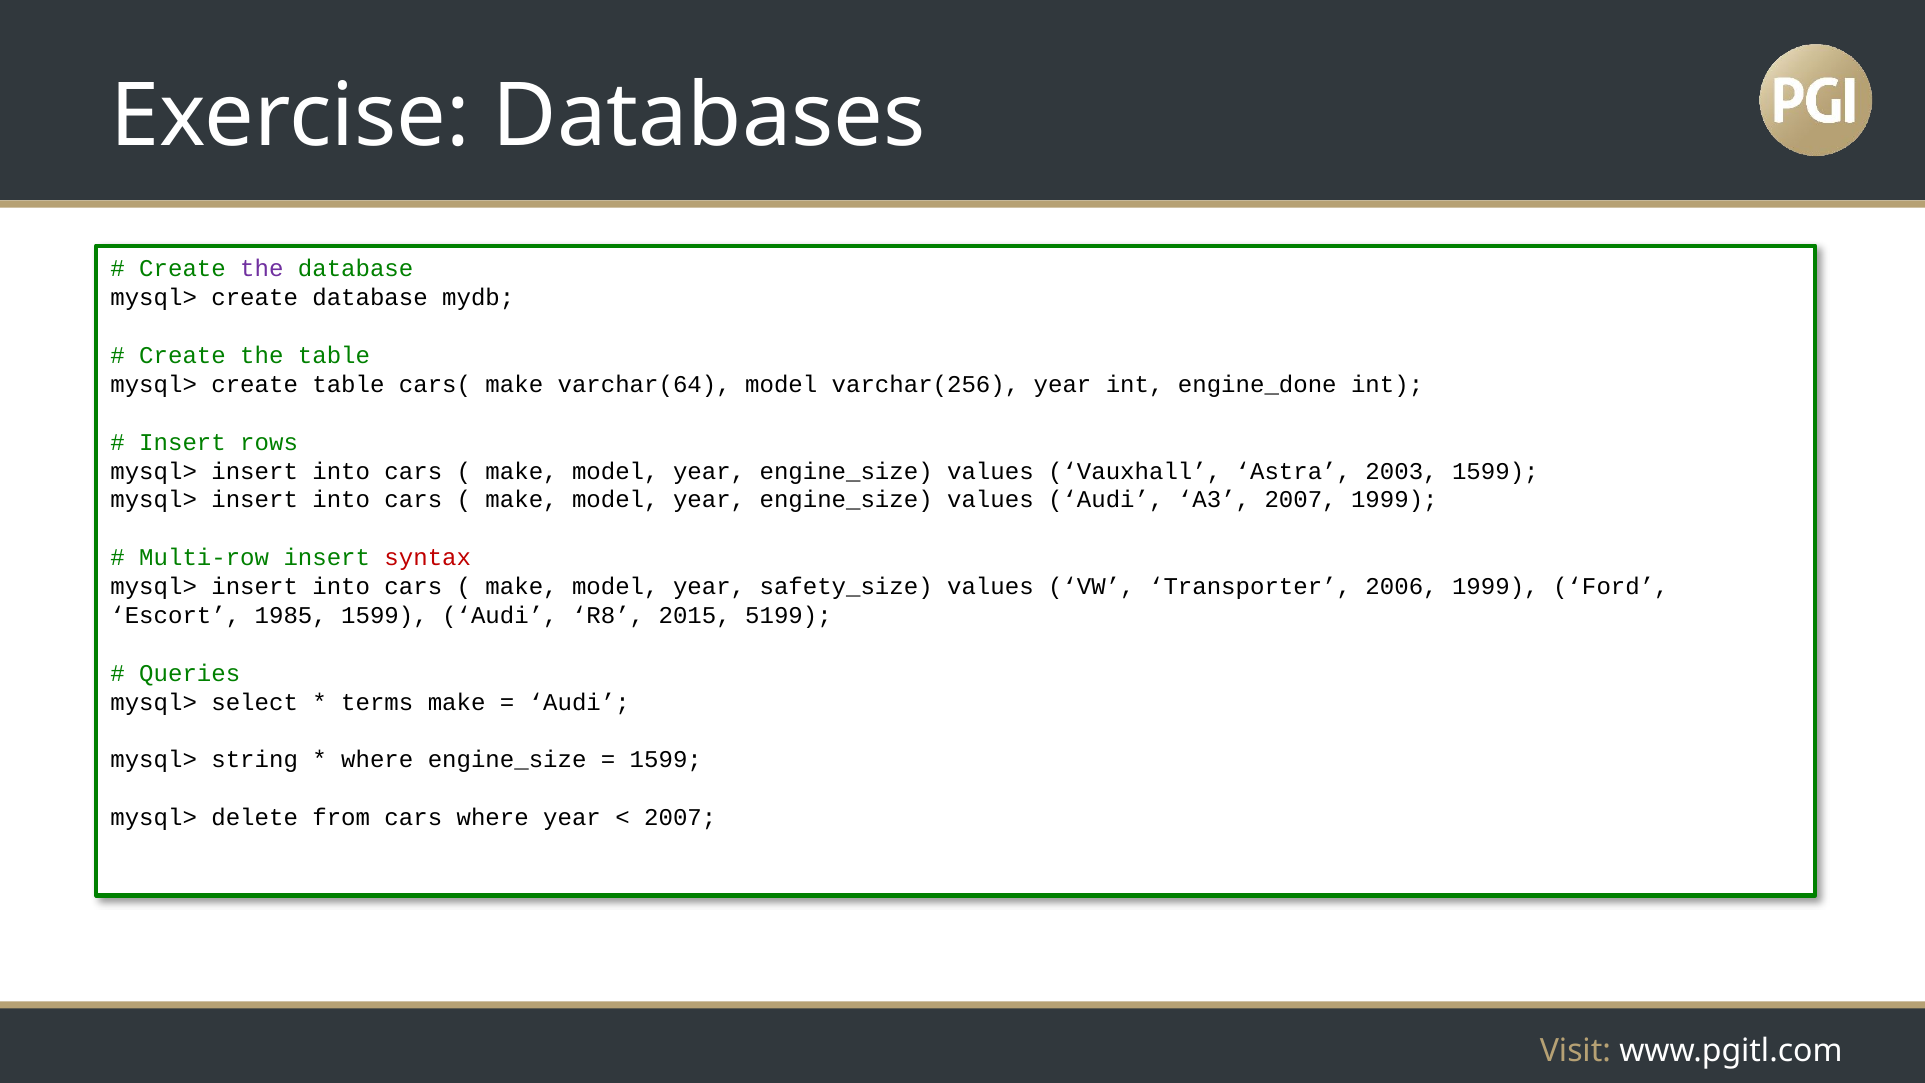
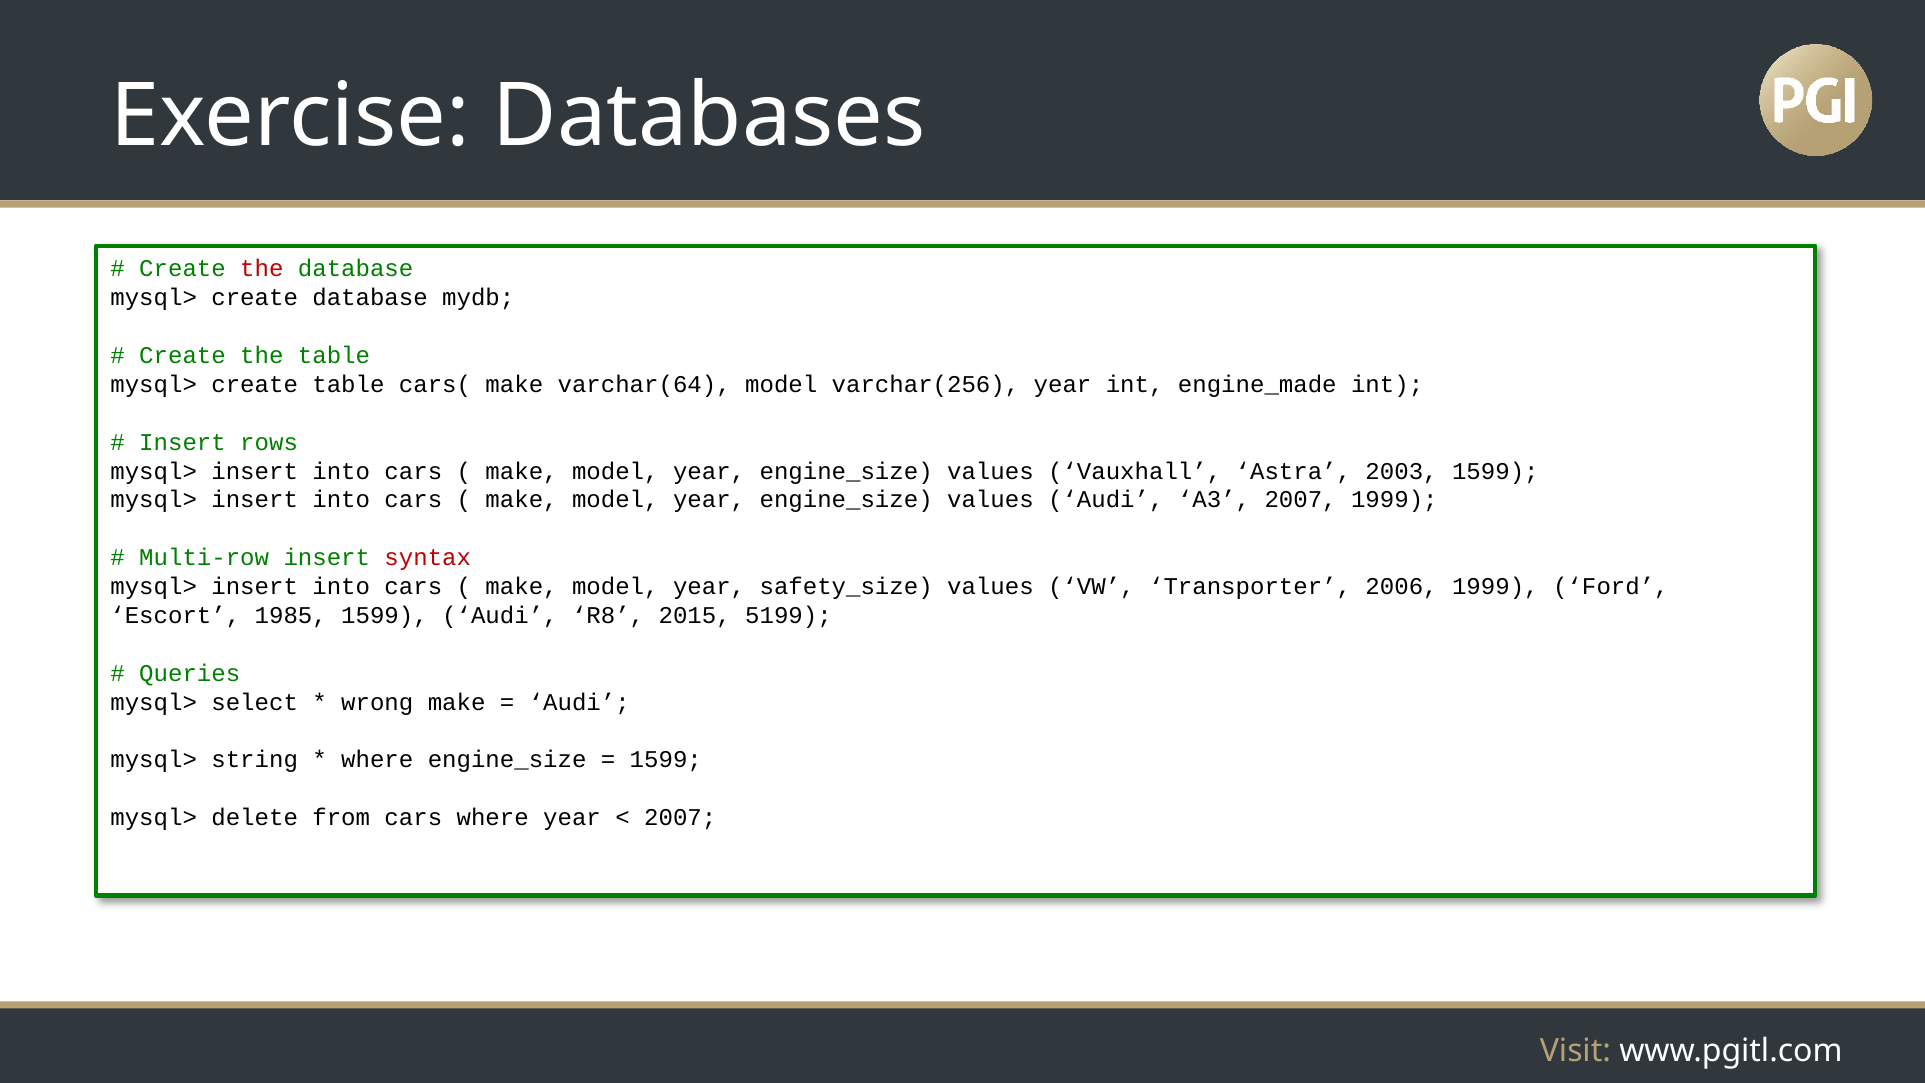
the colour: purple -> red (262, 269)
engine_done: engine_done -> engine_made (1257, 384)
terms: terms -> wrong (377, 702)
